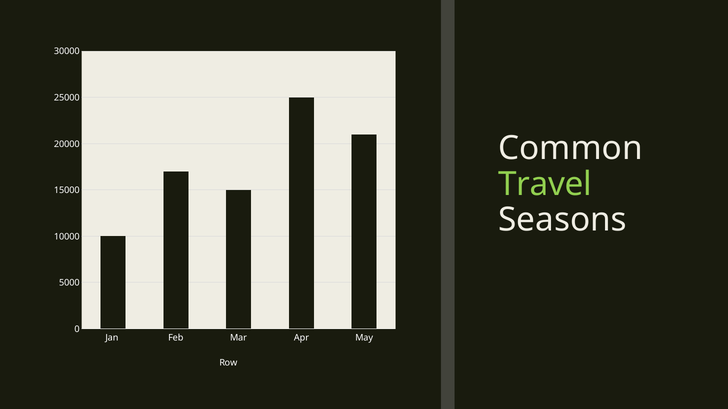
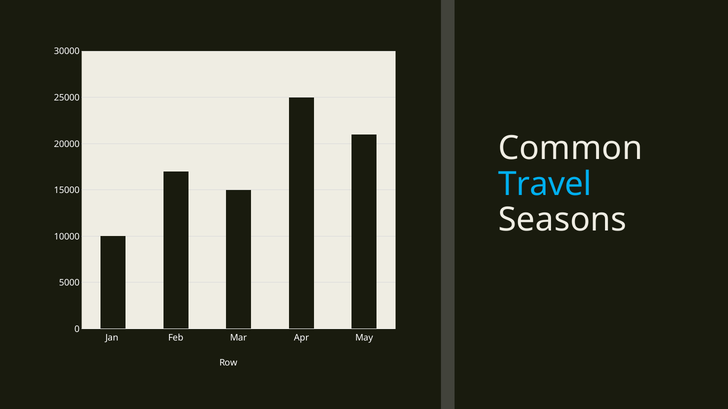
Travel colour: light green -> light blue (545, 184)
